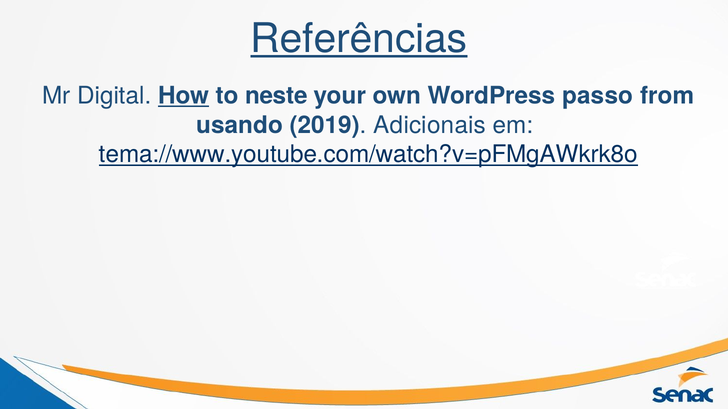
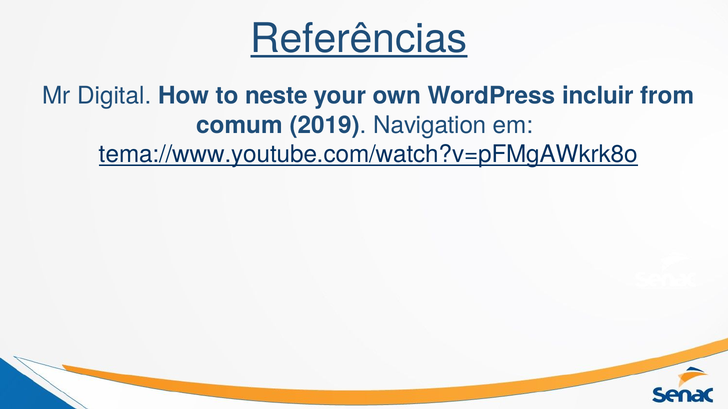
How underline: present -> none (184, 96)
passo: passo -> incluir (598, 96)
usando: usando -> comum (240, 125)
Adicionais: Adicionais -> Navigation (430, 125)
